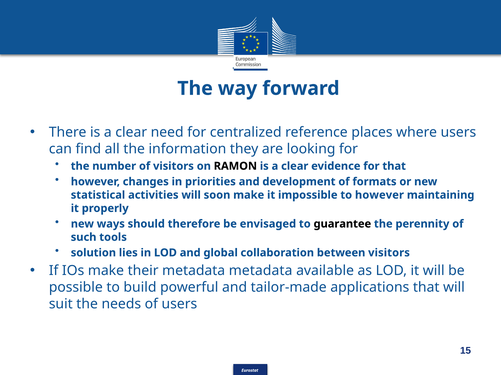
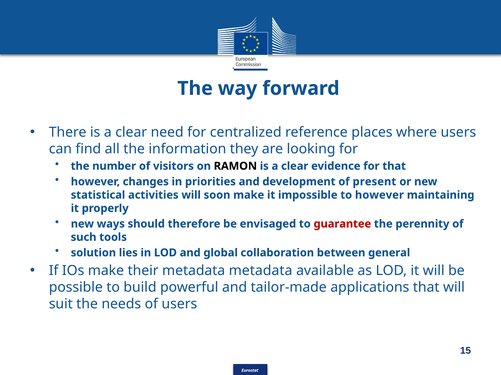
formats: formats -> present (374, 182)
guarantee colour: black -> red (342, 224)
between visitors: visitors -> general (389, 253)
